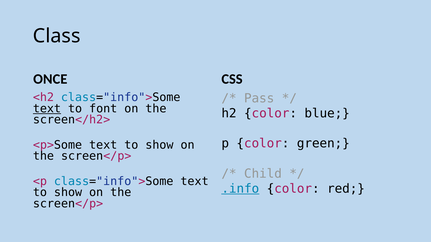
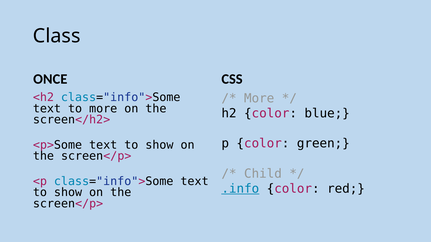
Pass: Pass -> More (259, 99)
text underline: present -> none (47, 109)
to font: font -> more (103, 109)
